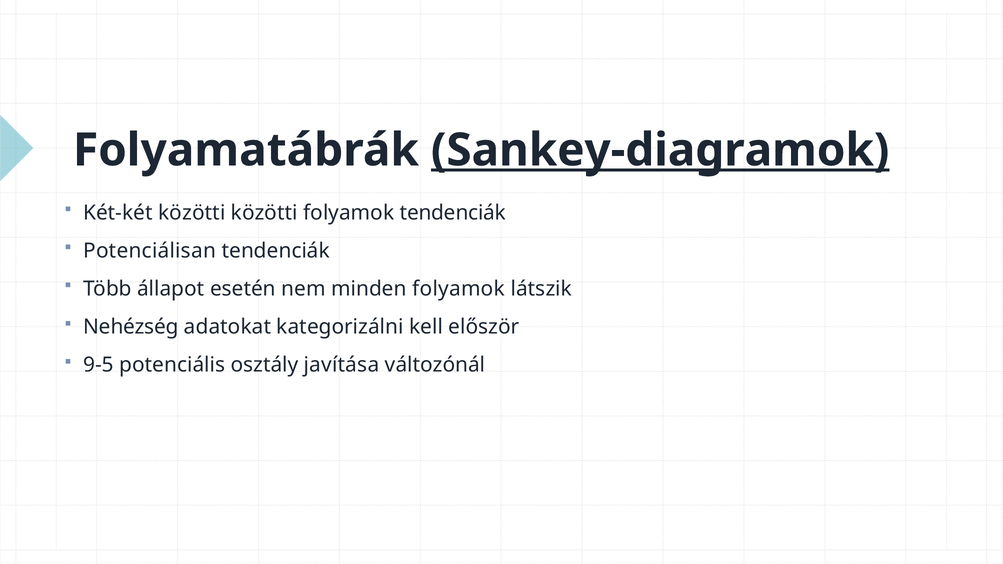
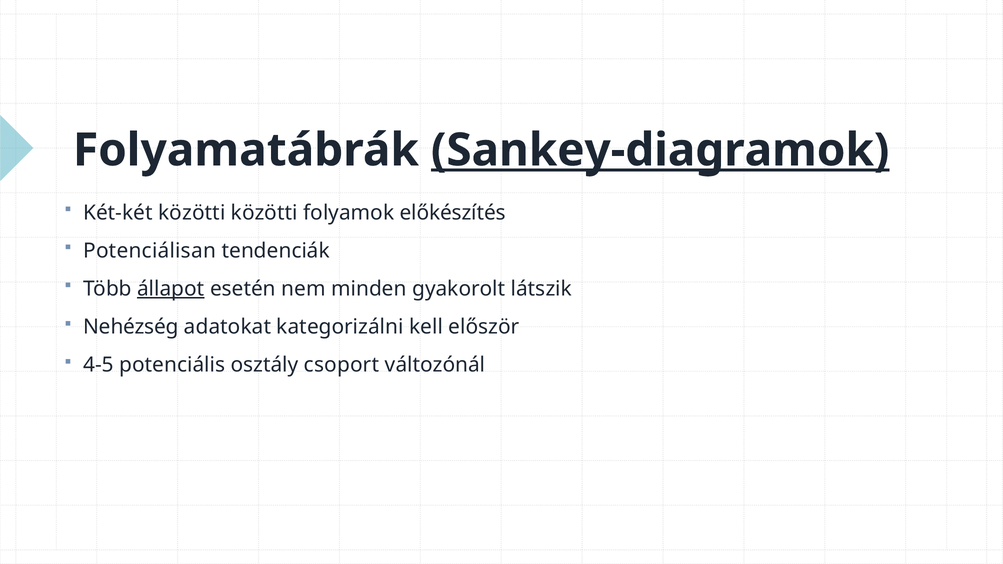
folyamok tendenciák: tendenciák -> előkészítés (453, 213)
állapot underline: none -> present (171, 289)
minden folyamok: folyamok -> gyakorolt (459, 289)
9-5: 9-5 -> 4-5 (99, 365)
javítása: javítása -> csoport (342, 365)
